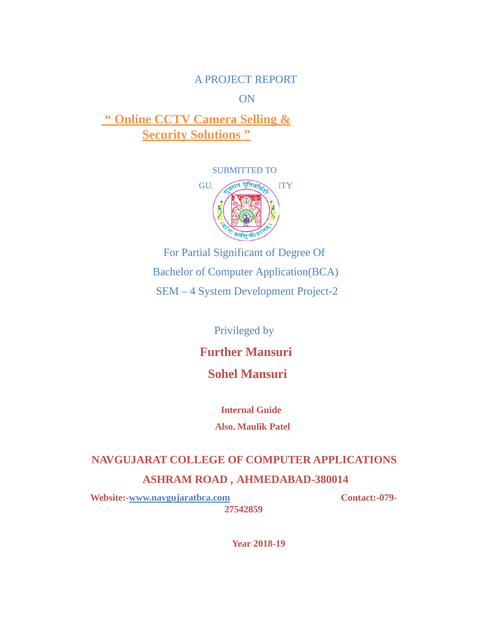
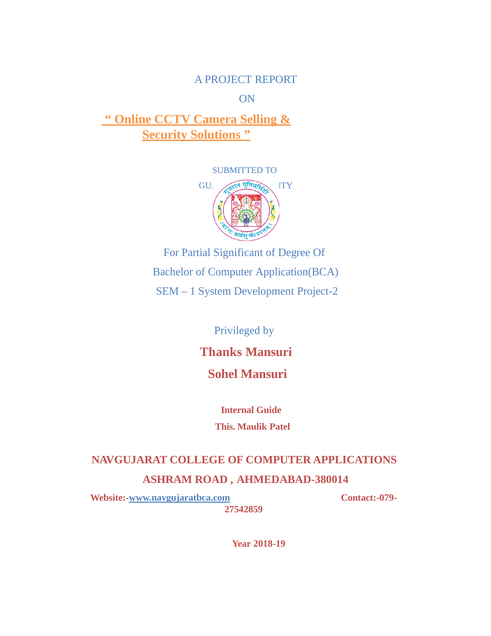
4: 4 -> 1 (193, 291)
Further: Further -> Thanks (221, 351)
Also: Also -> This (225, 426)
